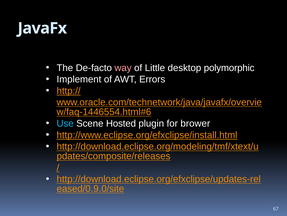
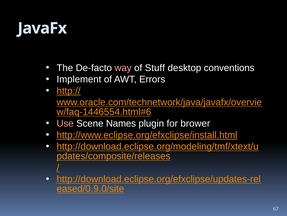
Little: Little -> Stuff (155, 68)
polymorphic: polymorphic -> conventions (229, 68)
Use colour: light blue -> pink (65, 123)
Hosted: Hosted -> Names (121, 123)
